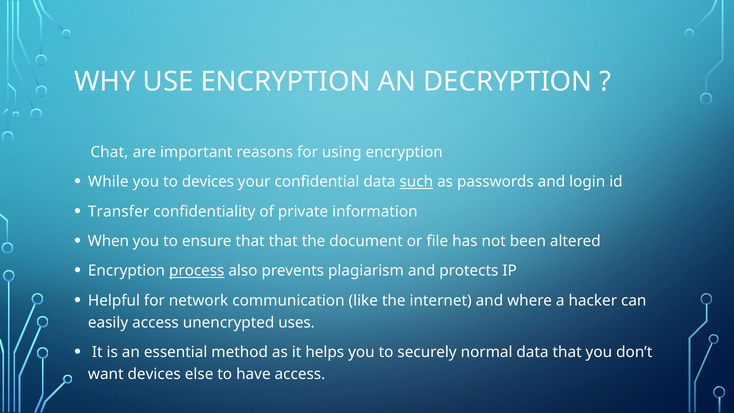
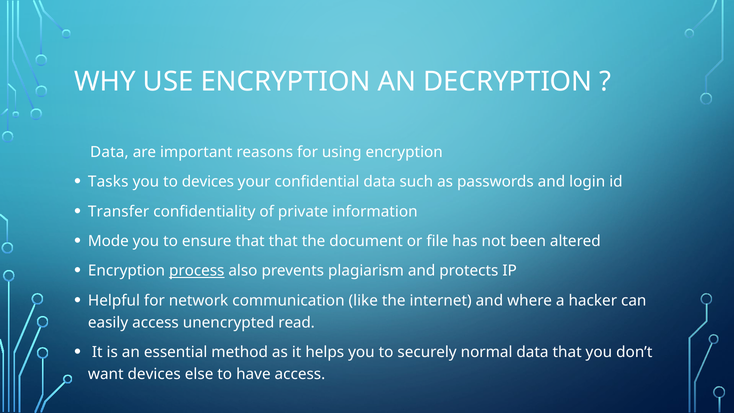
Chat: Chat -> Data (109, 152)
While: While -> Tasks (108, 182)
such underline: present -> none (416, 182)
When: When -> Mode (108, 241)
uses: uses -> read (297, 322)
